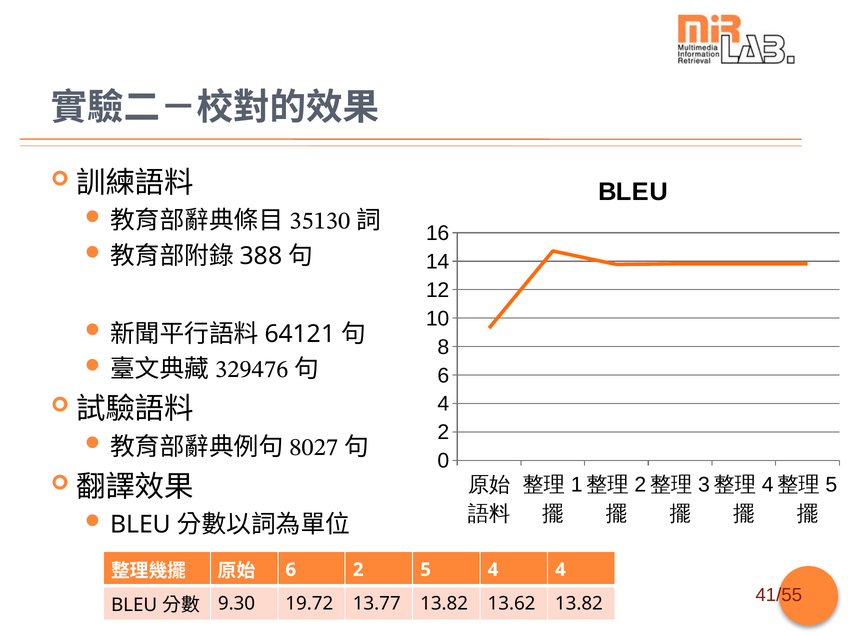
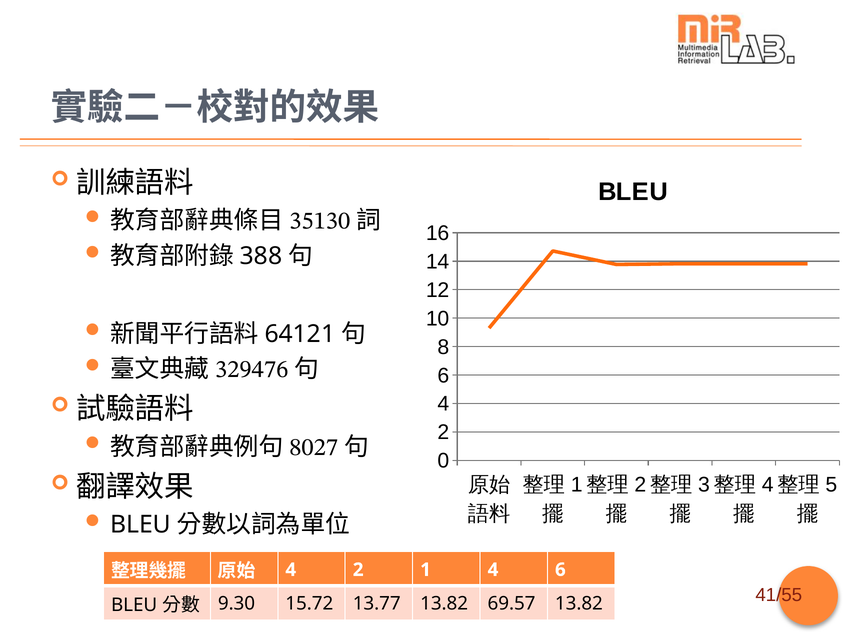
6: 6 -> 4 (291, 570)
2 5: 5 -> 1 (426, 570)
4: 4 -> 6 (560, 570)
19.72: 19.72 -> 15.72 (309, 604)
13.62: 13.62 -> 69.57 (512, 604)
